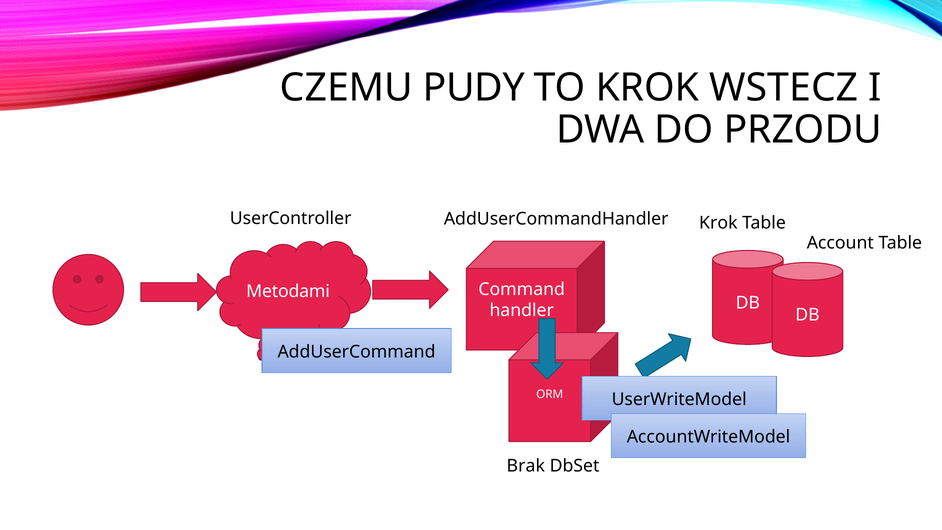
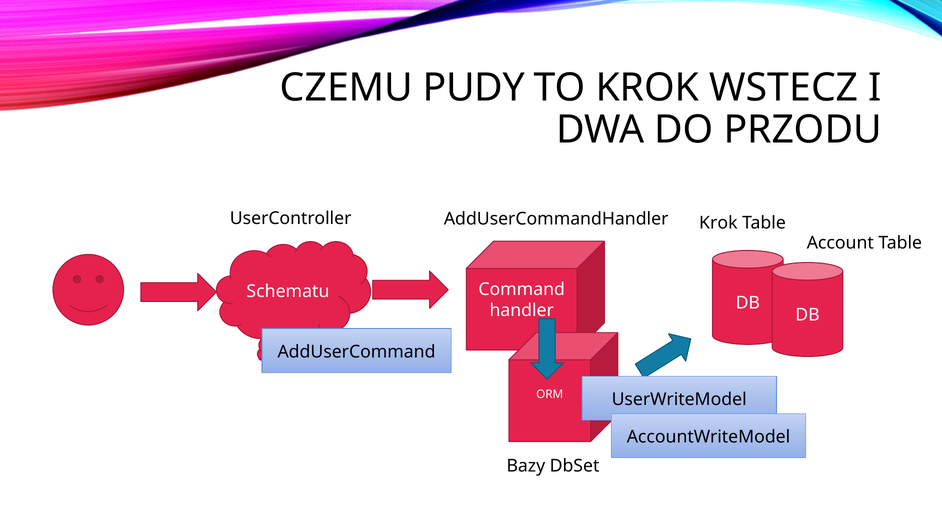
Metodami: Metodami -> Schematu (288, 292)
Brak: Brak -> Bazy (526, 466)
